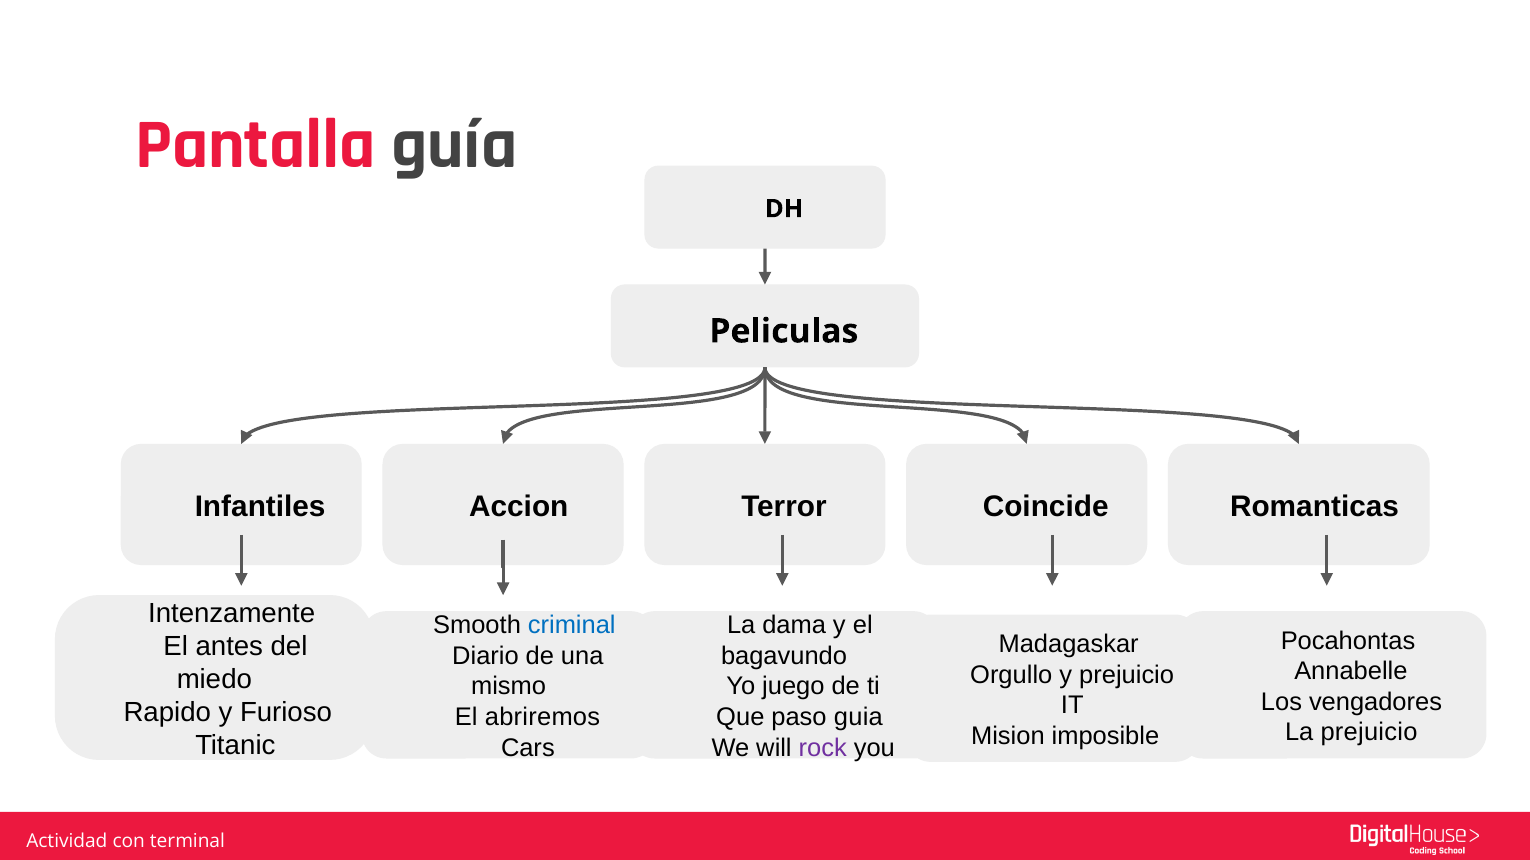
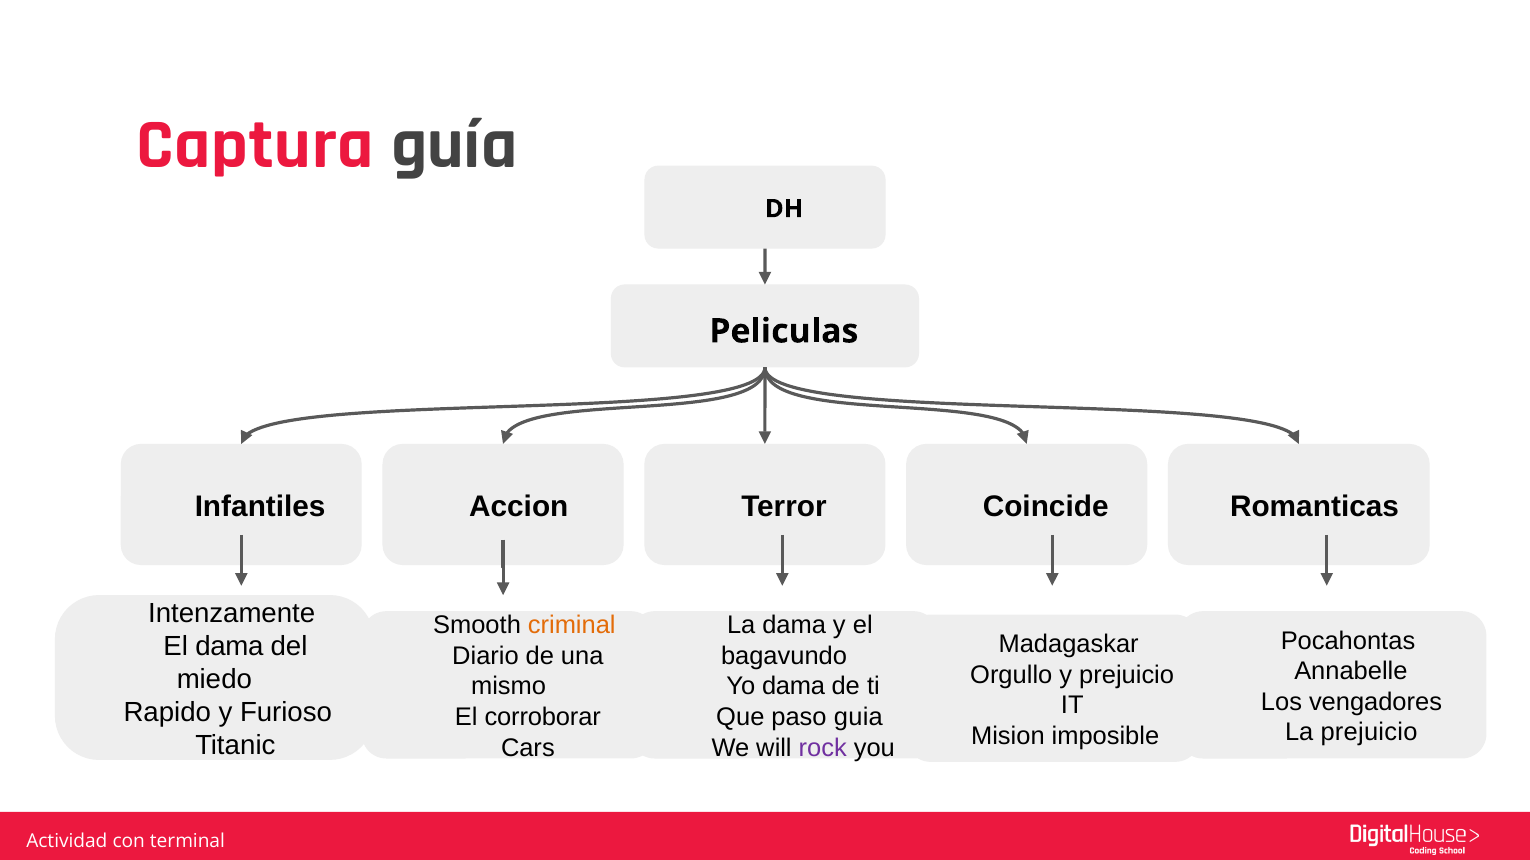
Pantalla: Pantalla -> Captura (255, 144)
criminal colour: blue -> orange (572, 626)
El antes: antes -> dama (229, 647)
Yo juego: juego -> dama (794, 687)
abriremos: abriremos -> corroborar (543, 718)
